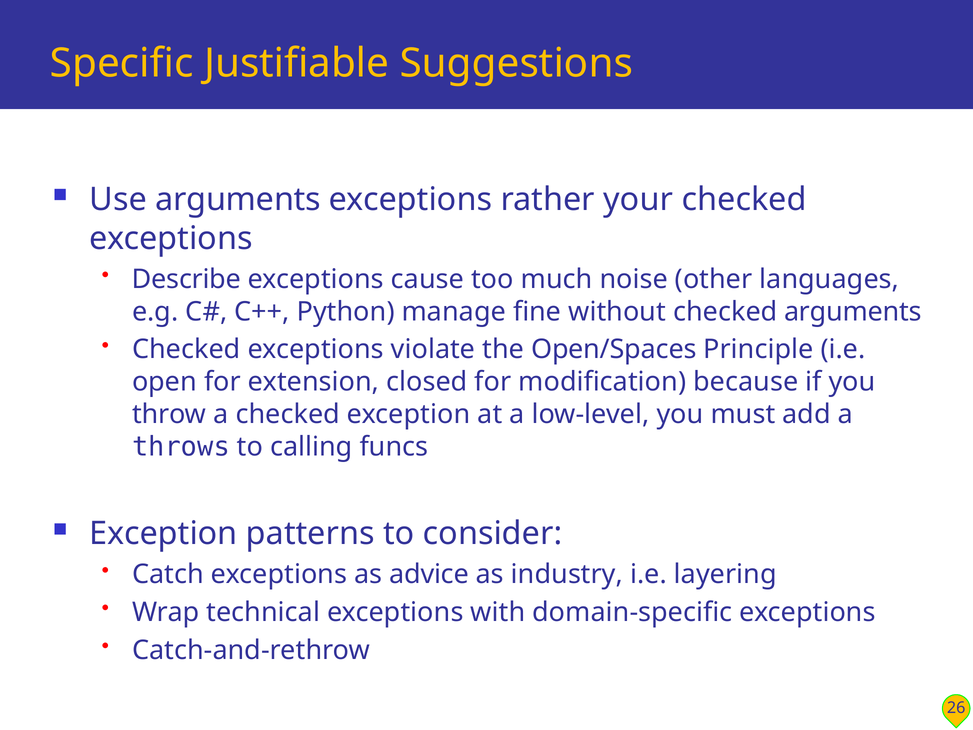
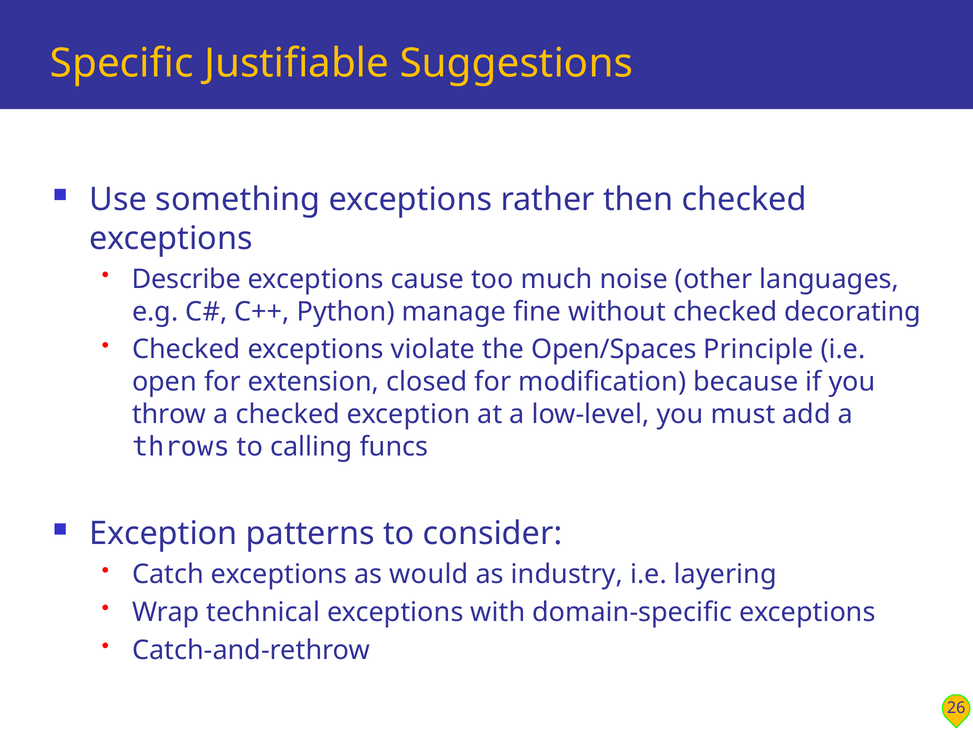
Use arguments: arguments -> something (238, 199)
your: your -> then (638, 199)
checked arguments: arguments -> decorating (853, 311)
advice: advice -> would (429, 574)
